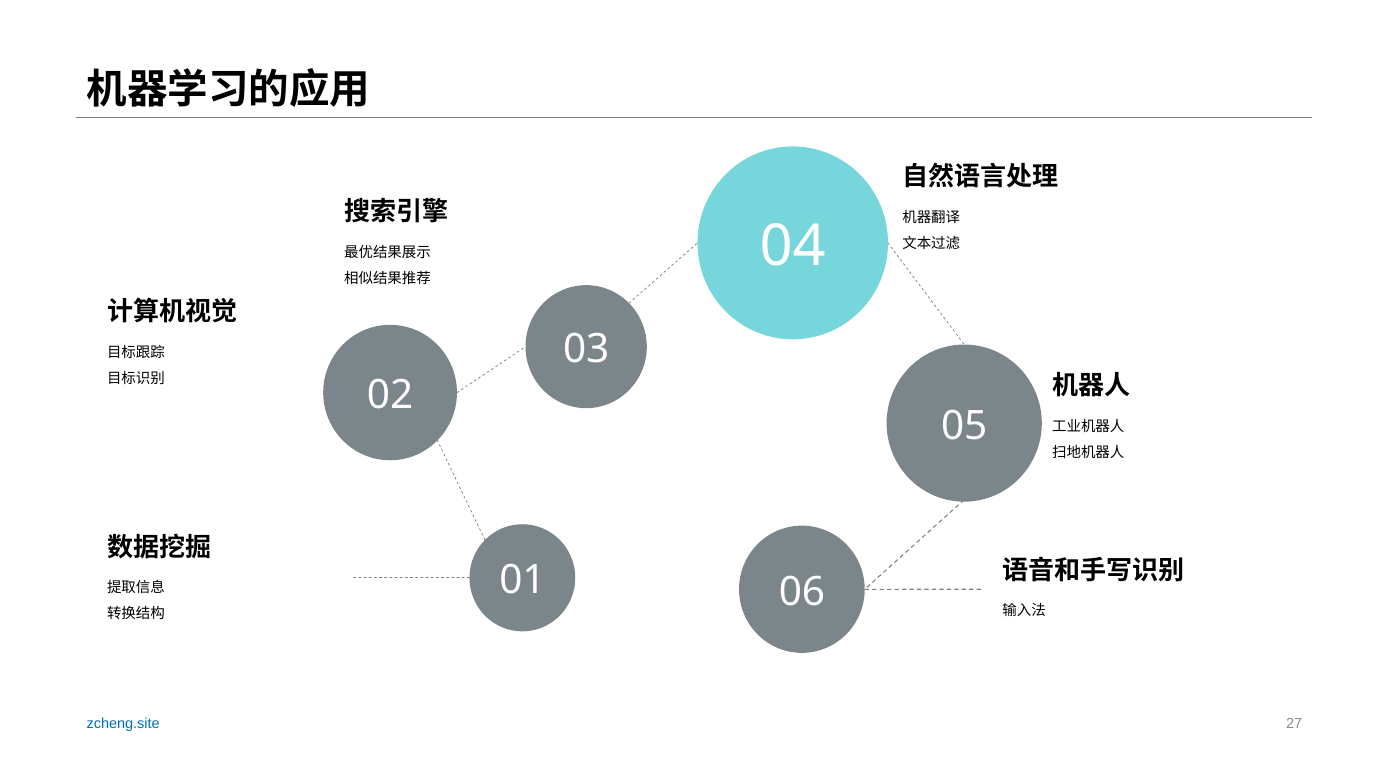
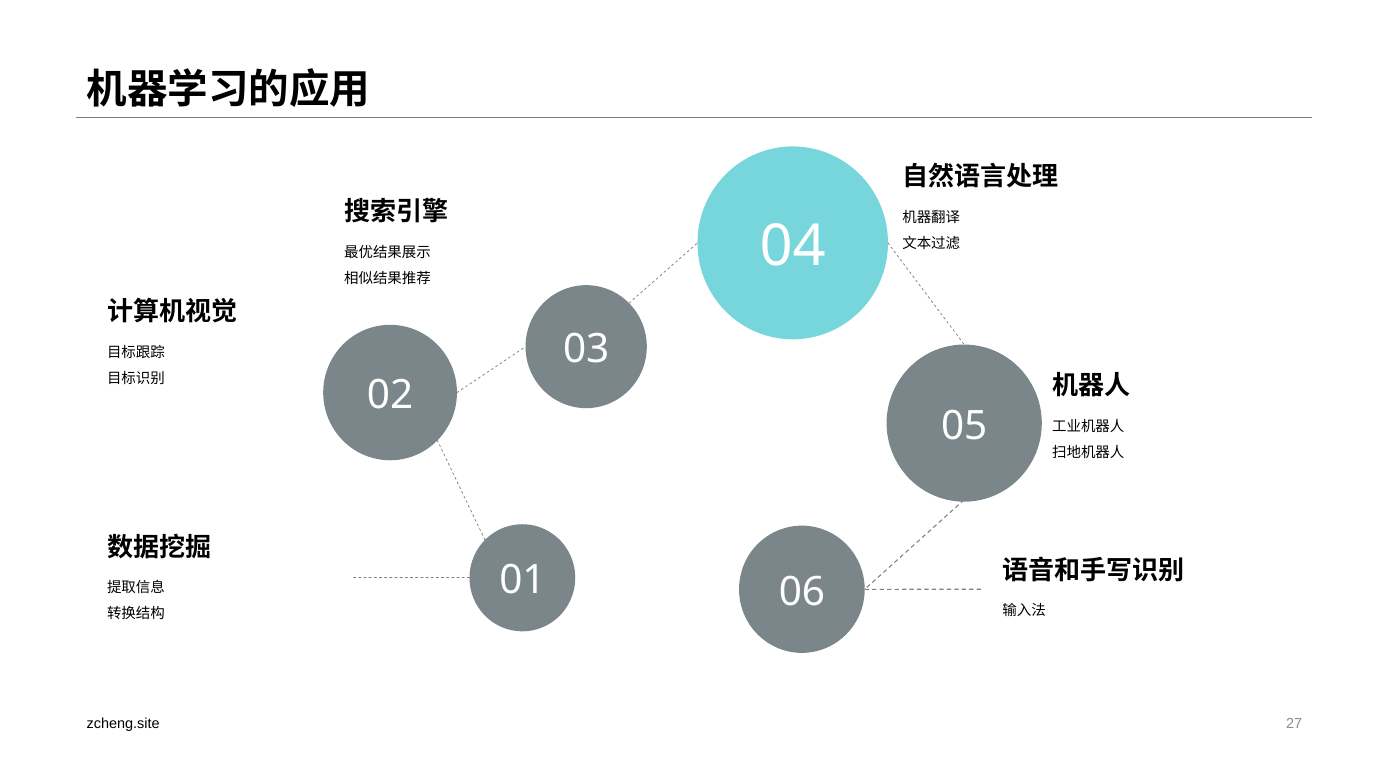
zcheng.site colour: blue -> black (123, 724)
